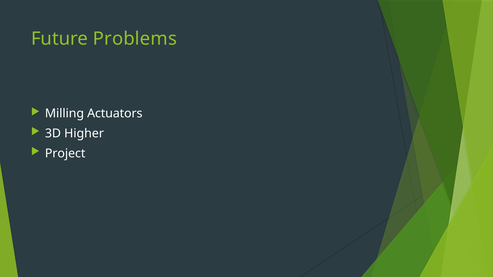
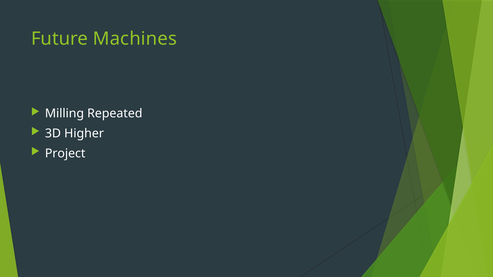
Problems: Problems -> Machines (135, 39)
Actuators: Actuators -> Repeated (115, 114)
